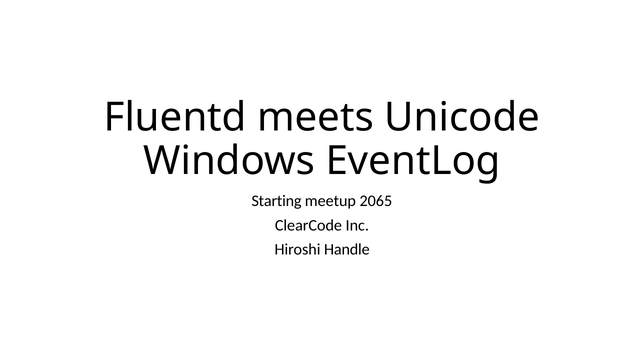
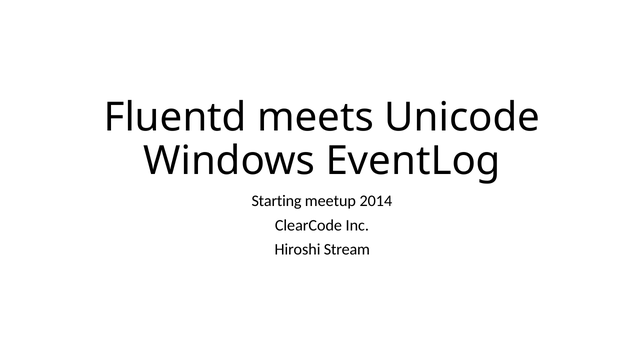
2065: 2065 -> 2014 (376, 201)
Handle: Handle -> Stream (347, 249)
